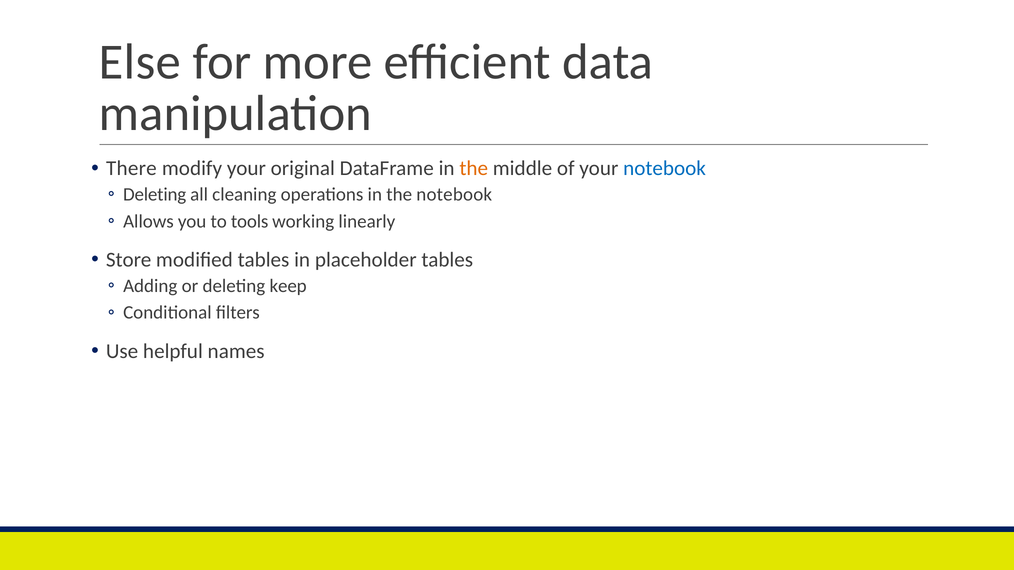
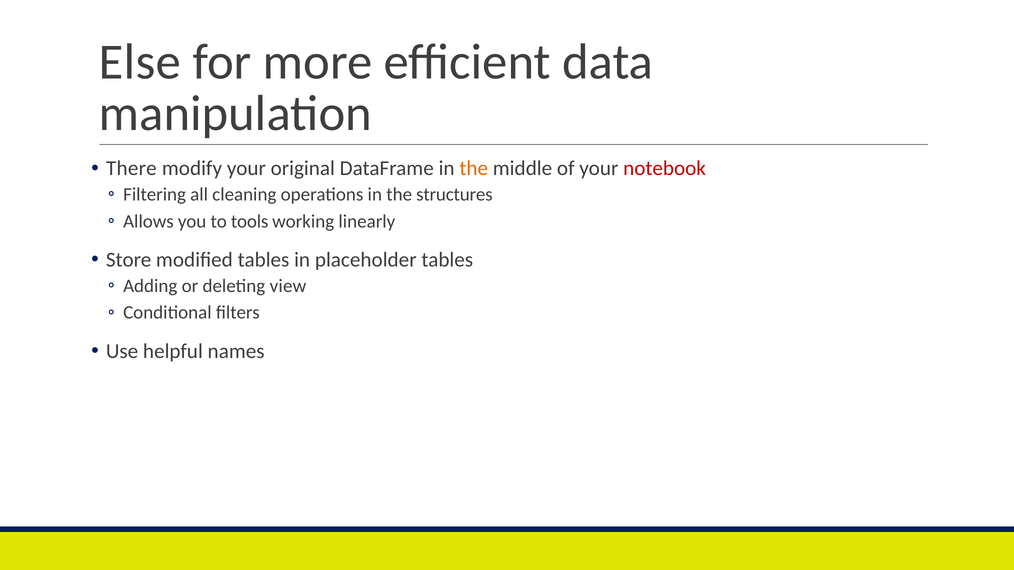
notebook colour: blue -> red (665, 169)
Deleting: Deleting -> Filtering (155, 195)
the notebook: notebook -> structures (454, 195)
keep: keep -> view (288, 286)
